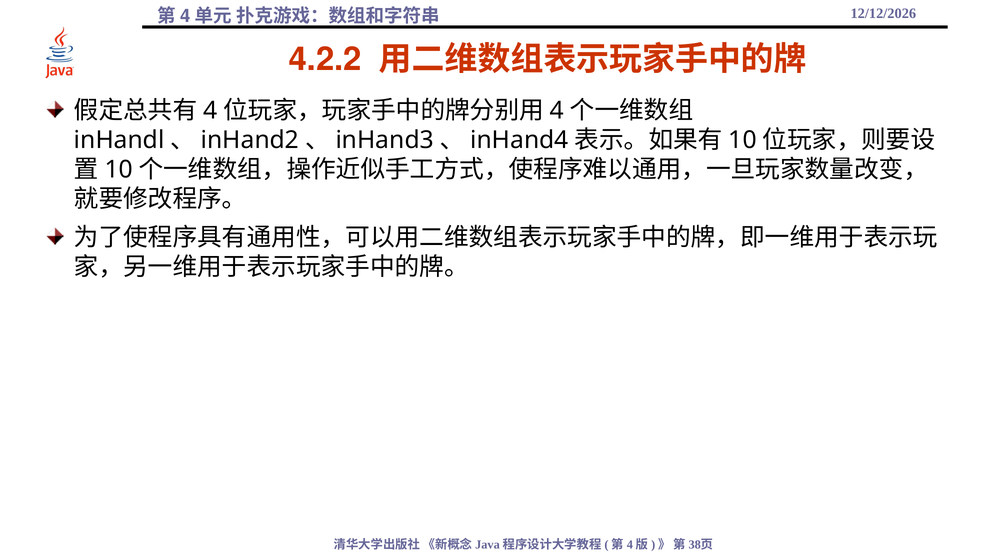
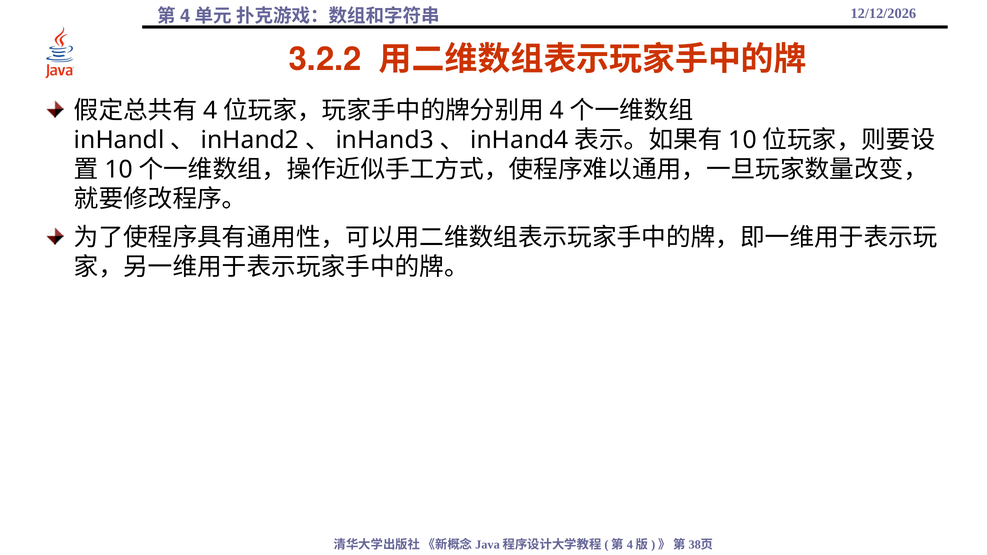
4.2.2: 4.2.2 -> 3.2.2 (325, 59)
